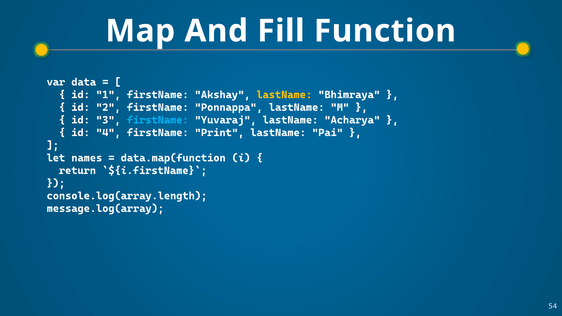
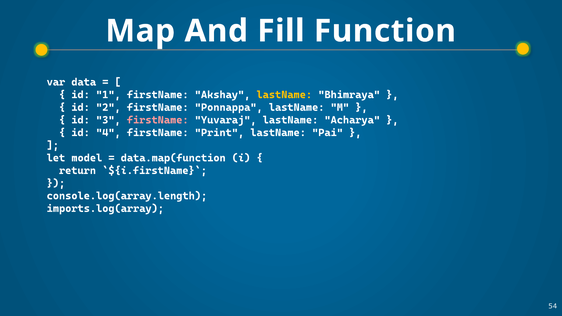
firstName colour: light blue -> pink (158, 120)
names: names -> model (87, 158)
message.log(array: message.log(array -> imports.log(array (105, 208)
